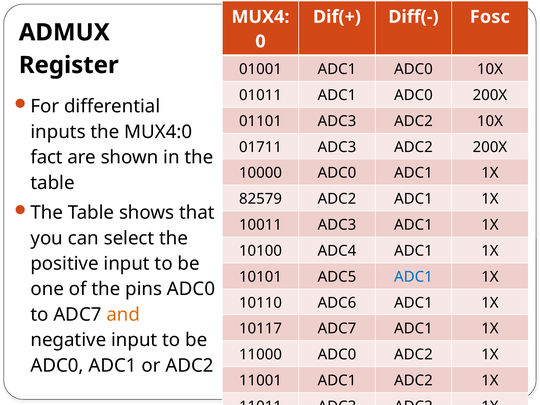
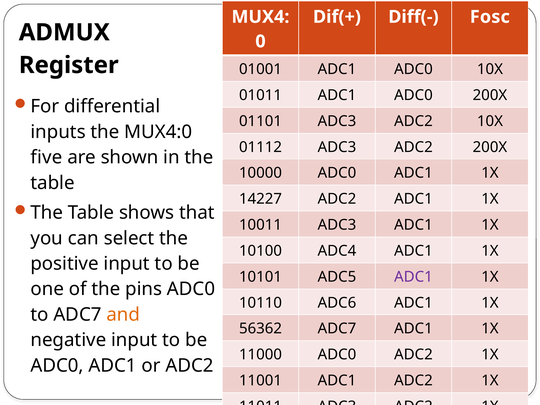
01711: 01711 -> 01112 (260, 147)
fact: fact -> five (46, 157)
82579: 82579 -> 14227 (260, 199)
ADC1 colour: blue -> purple (413, 277)
10117: 10117 -> 56362 (260, 329)
